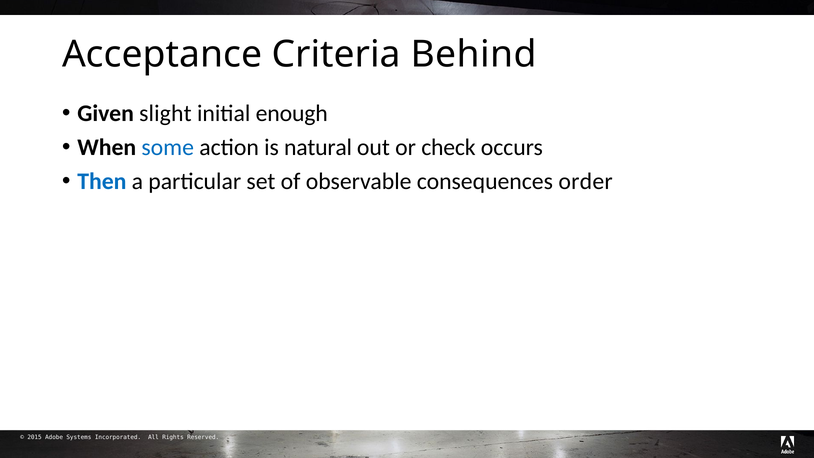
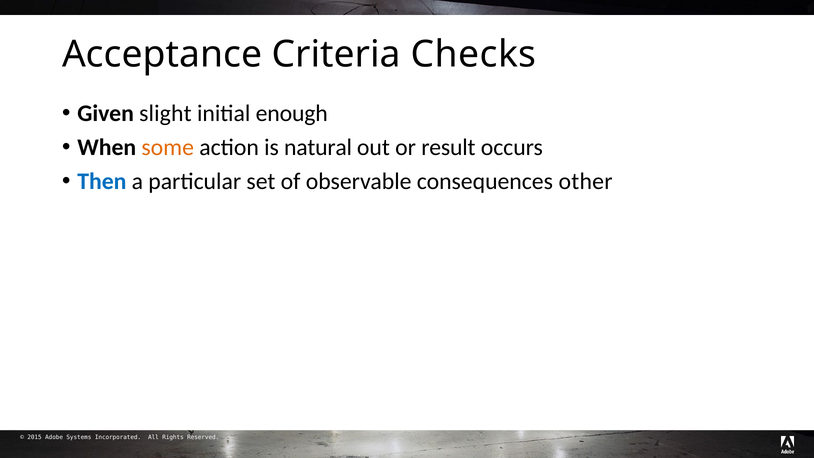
Behind: Behind -> Checks (474, 54)
some colour: blue -> orange (168, 147)
check: check -> result (448, 147)
order: order -> other (586, 182)
